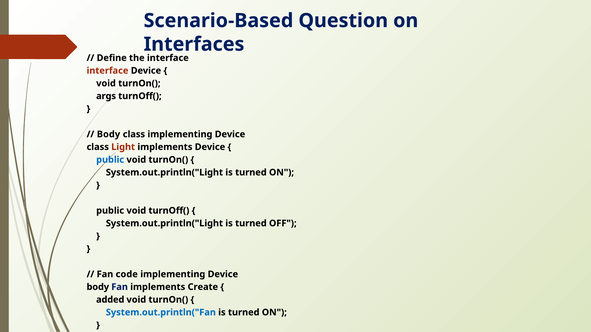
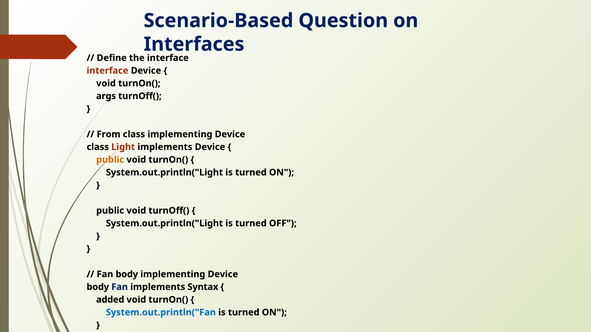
Body: Body -> From (109, 134)
public colour: blue -> orange (110, 160)
Fan code: code -> body (127, 275)
Create: Create -> Syntax (203, 287)
